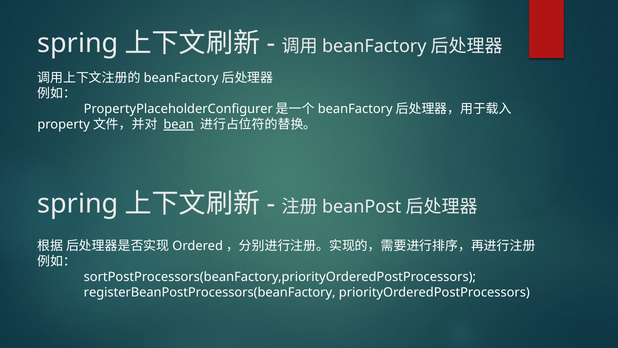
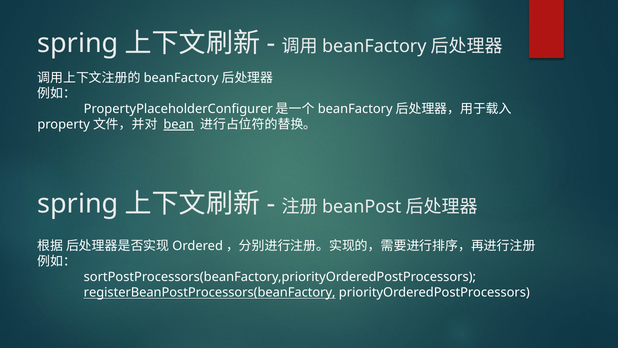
registerBeanPostProcessors(beanFactory underline: none -> present (210, 292)
